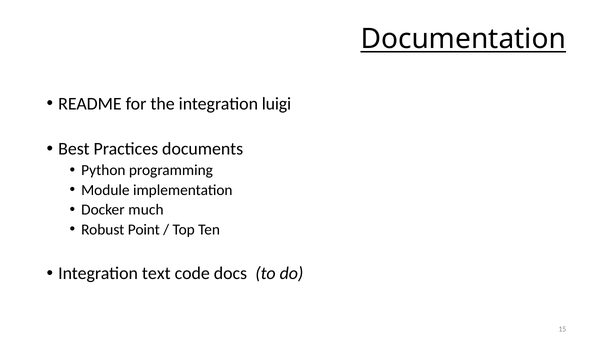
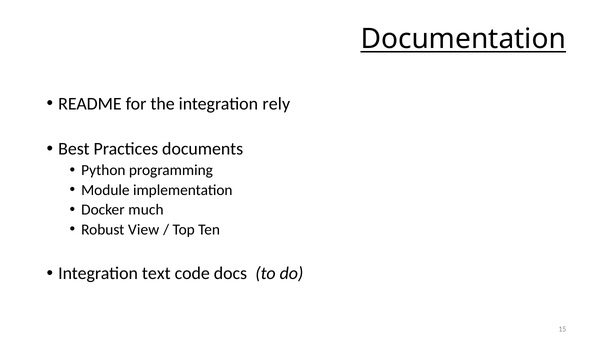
luigi: luigi -> rely (276, 104)
Point: Point -> View (144, 229)
